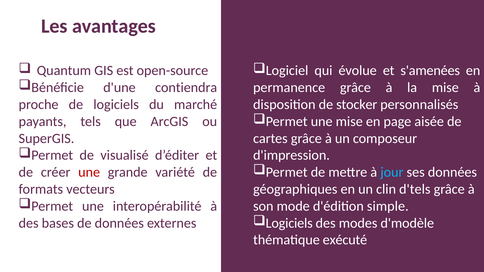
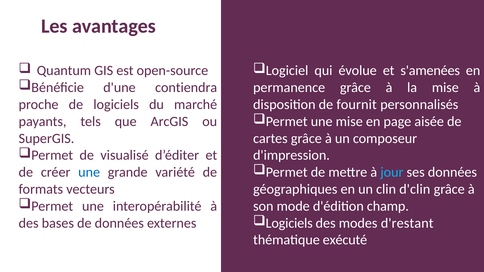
stocker: stocker -> fournit (357, 105)
une colour: red -> blue (89, 172)
d'tels: d'tels -> d'clin (415, 189)
simple: simple -> champ (388, 206)
d'modèle: d'modèle -> d'restant (407, 223)
